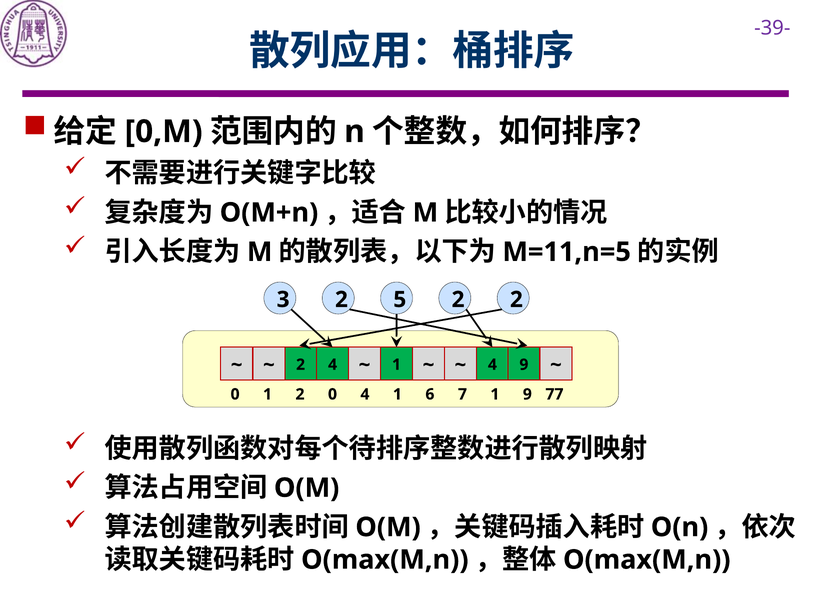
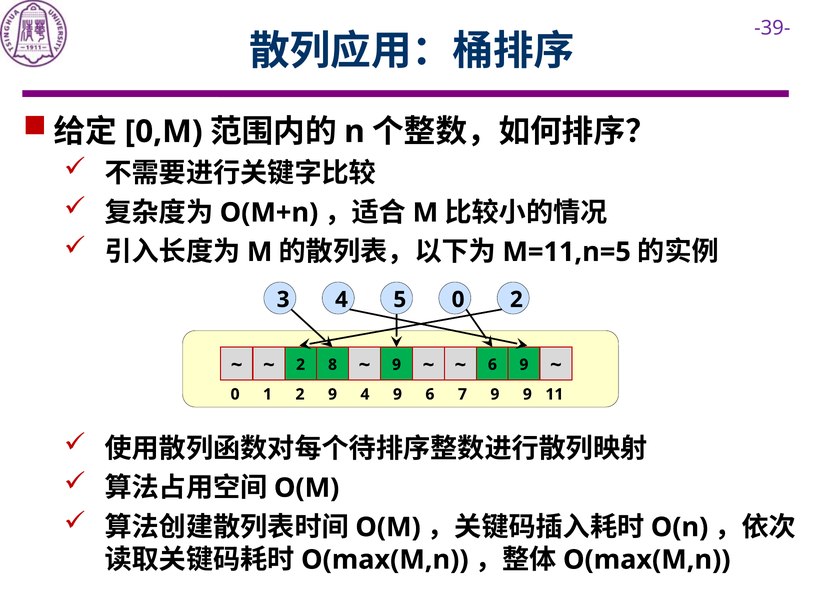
3 2: 2 -> 4 (341, 300)
5 2: 2 -> 0 (458, 300)
2 4: 4 -> 8 (333, 365)
1: 1 -> 9 (397, 365)
4: 4 -> 6 (492, 365)
2 0: 0 -> 9 (332, 395)
4 1: 1 -> 9 (397, 395)
7 1: 1 -> 9 (495, 395)
77: 77 -> 11 (554, 395)
